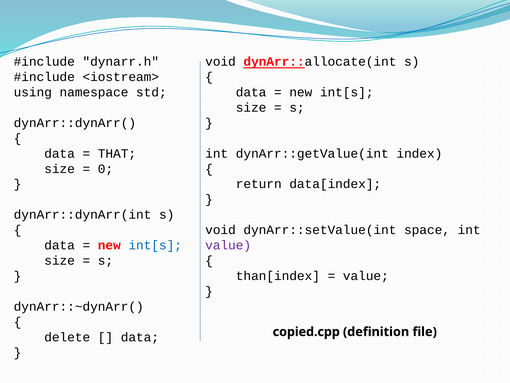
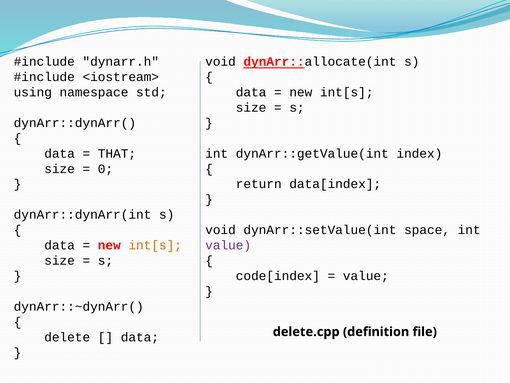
int[s colour: blue -> orange (155, 245)
than[index: than[index -> code[index (278, 276)
copied.cpp: copied.cpp -> delete.cpp (306, 331)
